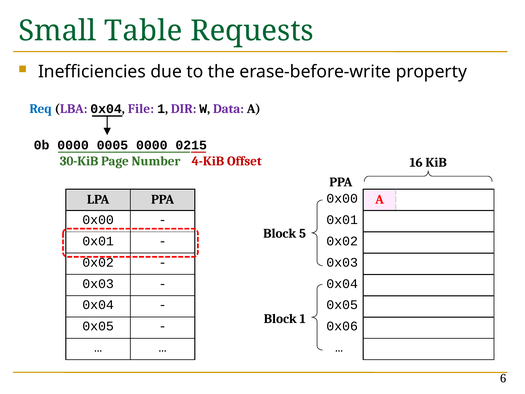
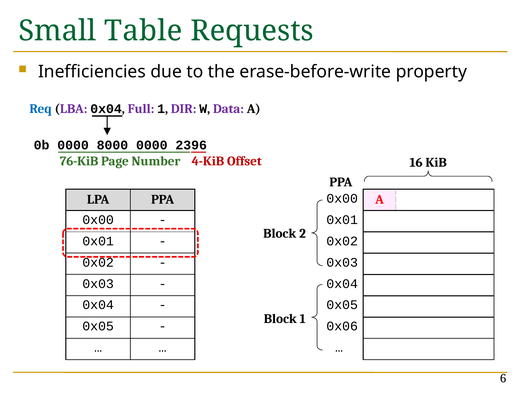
File: File -> Full (141, 109)
0005: 0005 -> 8000 (112, 145)
0215: 0215 -> 2396 (191, 145)
30-KiB: 30-KiB -> 76-KiB (79, 161)
5: 5 -> 2 (303, 233)
